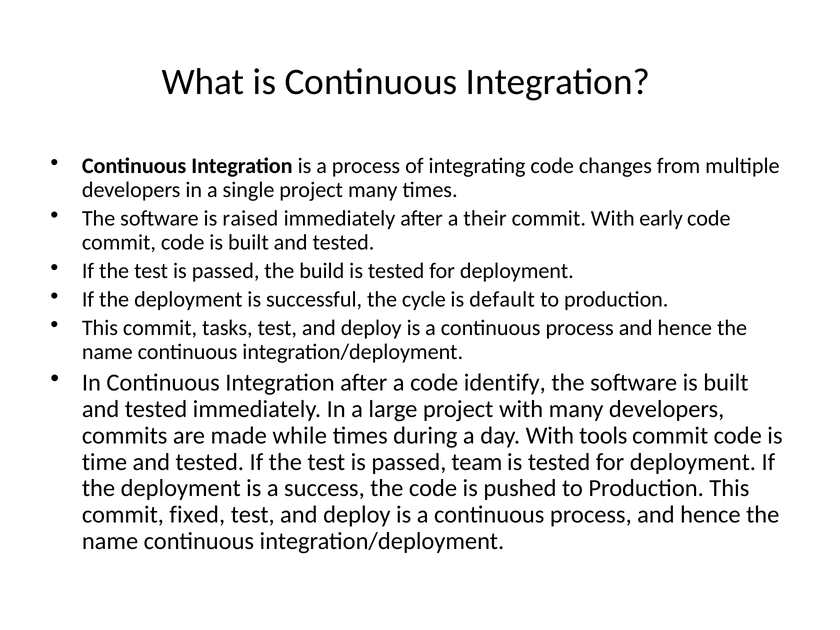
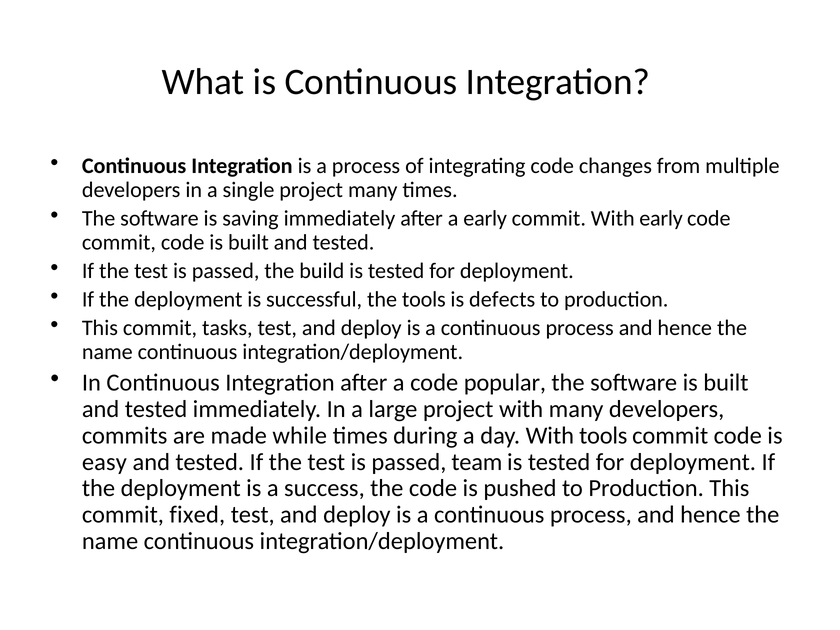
raised: raised -> saving (250, 219)
a their: their -> early (485, 219)
the cycle: cycle -> tools (424, 300)
default: default -> defects (502, 300)
identify: identify -> popular (505, 383)
time: time -> easy (104, 462)
